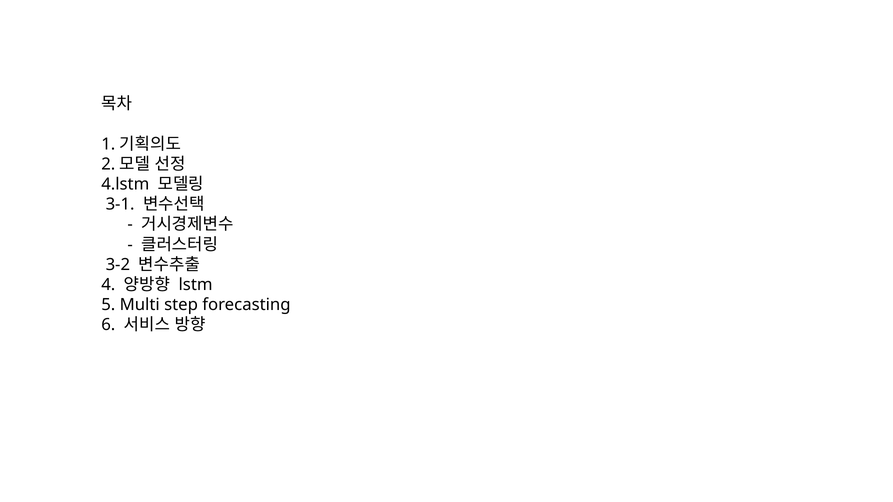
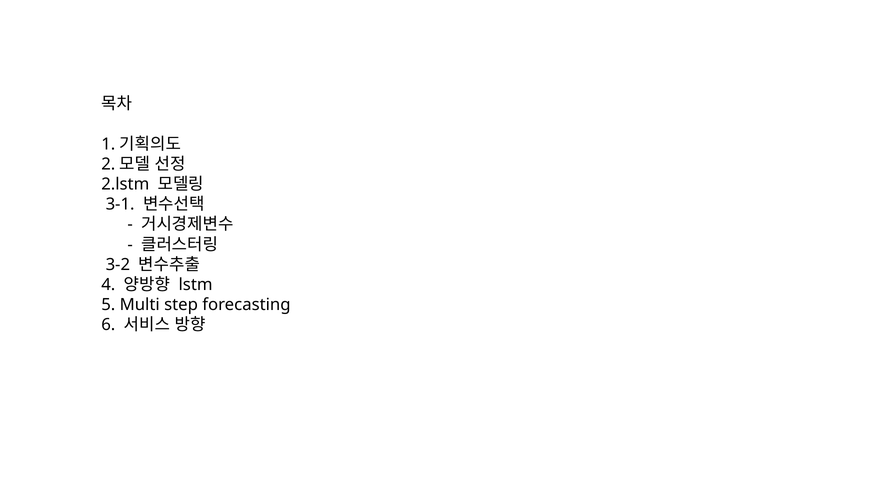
4.lstm: 4.lstm -> 2.lstm (125, 184)
